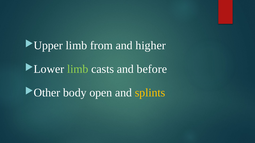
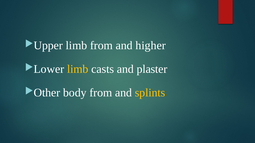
limb colour: light green -> yellow (78, 69)
before: before -> plaster (152, 69)
body open: open -> from (101, 93)
